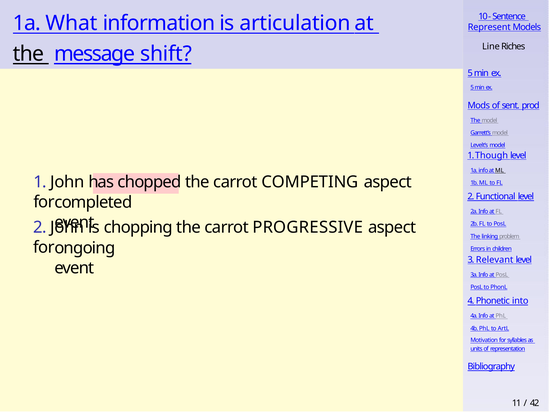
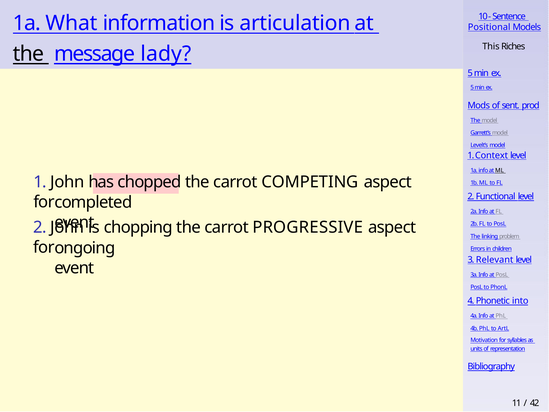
Represent: Represent -> Positional (489, 27)
Line: Line -> This (491, 46)
shift: shift -> lady (166, 54)
Though: Though -> Context (492, 155)
